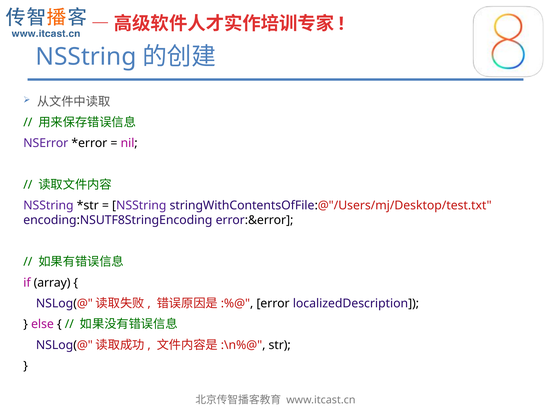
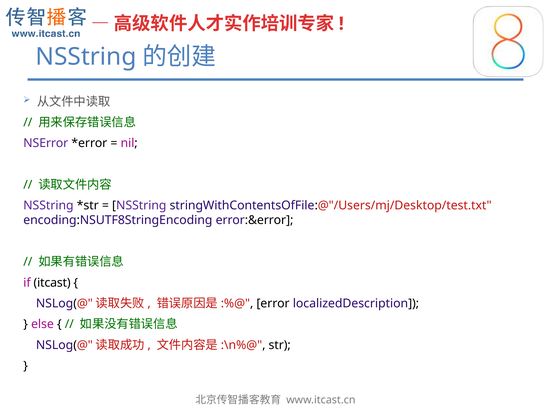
array: array -> itcast (52, 283)
